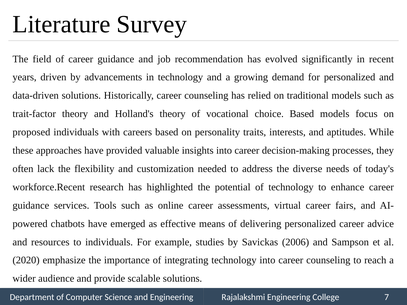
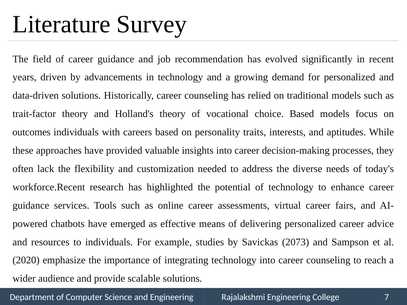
proposed: proposed -> outcomes (31, 132)
2006: 2006 -> 2073 (296, 242)
